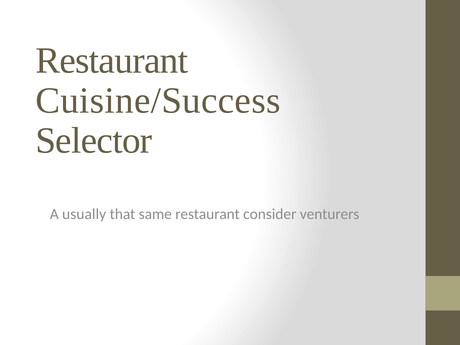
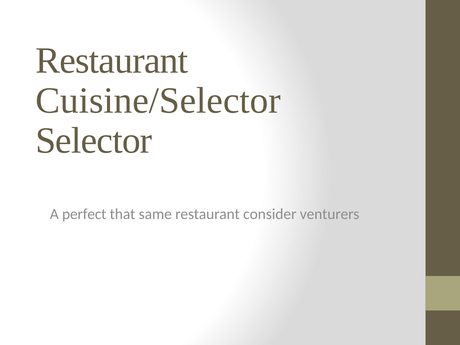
Cuisine/Success: Cuisine/Success -> Cuisine/Selector (158, 101)
usually: usually -> perfect (84, 214)
